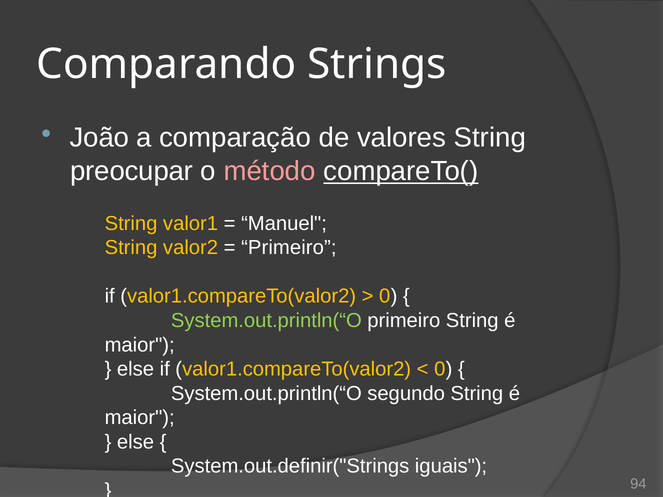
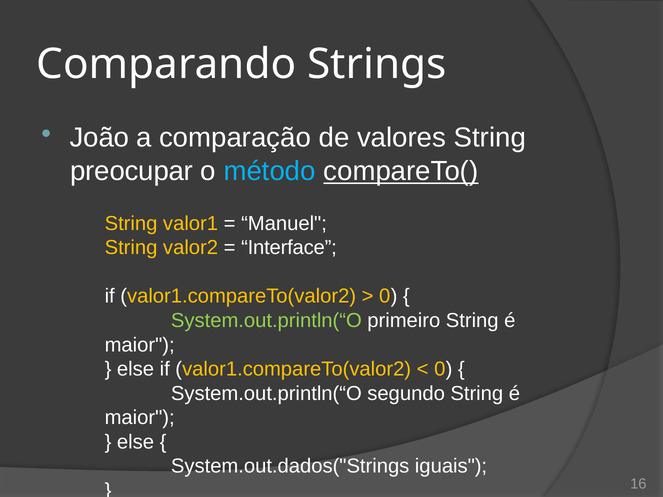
método colour: pink -> light blue (270, 171)
Primeiro: Primeiro -> Interface (289, 248)
System.out.definir("Strings: System.out.definir("Strings -> System.out.dados("Strings (290, 467)
94: 94 -> 16 (638, 484)
